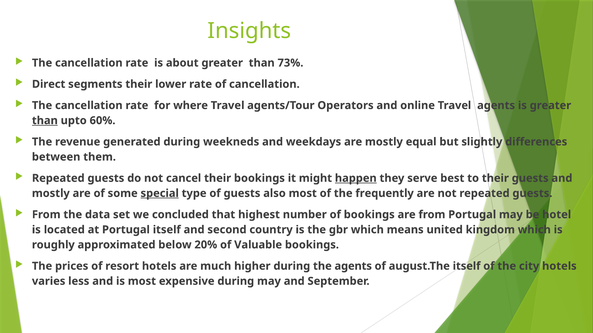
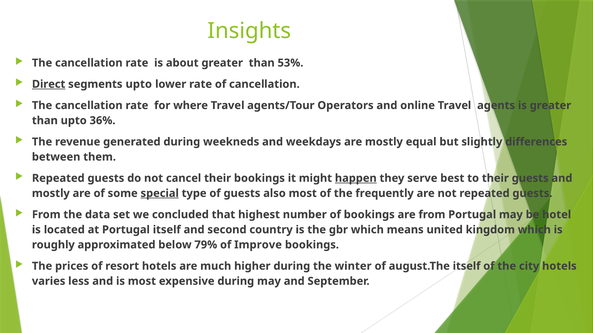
73%: 73% -> 53% (290, 63)
Direct underline: none -> present (49, 84)
segments their: their -> upto (139, 84)
than underline: present -> none (45, 121)
60%: 60% -> 36% (103, 121)
20%: 20% -> 79% (206, 245)
Valuable: Valuable -> Improve (258, 245)
the agents: agents -> winter (353, 266)
